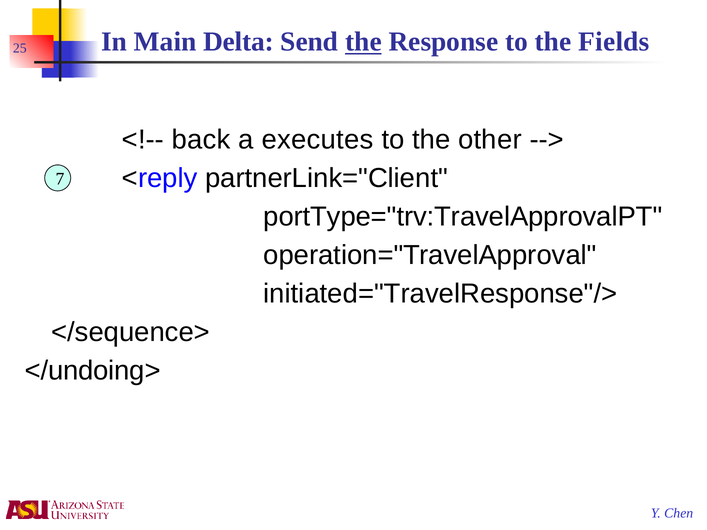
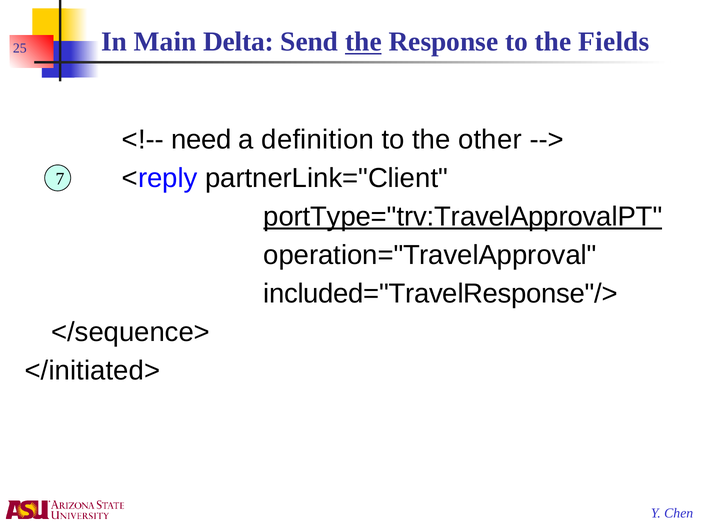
back: back -> need (201, 140)
executes: executes -> definition (318, 140)
portType="trv:TravelApprovalPT underline: none -> present (463, 217)
initiated="TravelResponse"/>: initiated="TravelResponse"/> -> included="TravelResponse"/> (440, 294)
</undoing>: </undoing> -> </initiated> (93, 371)
